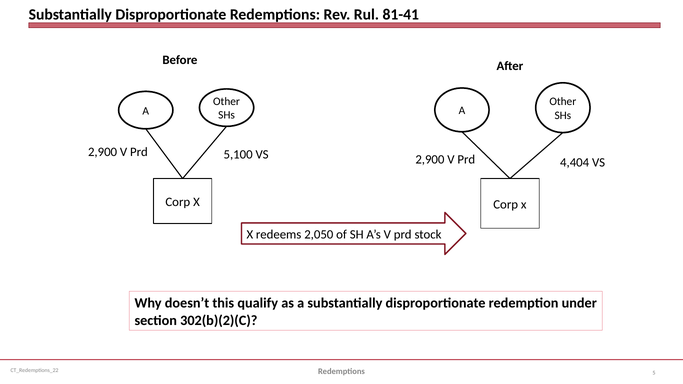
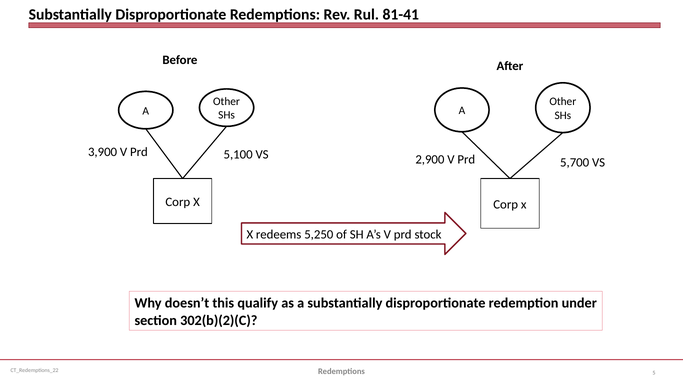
2,900: 2,900 -> 3,900 (103, 152)
4,404: 4,404 -> 5,700 (575, 163)
2,050: 2,050 -> 5,250 (319, 234)
